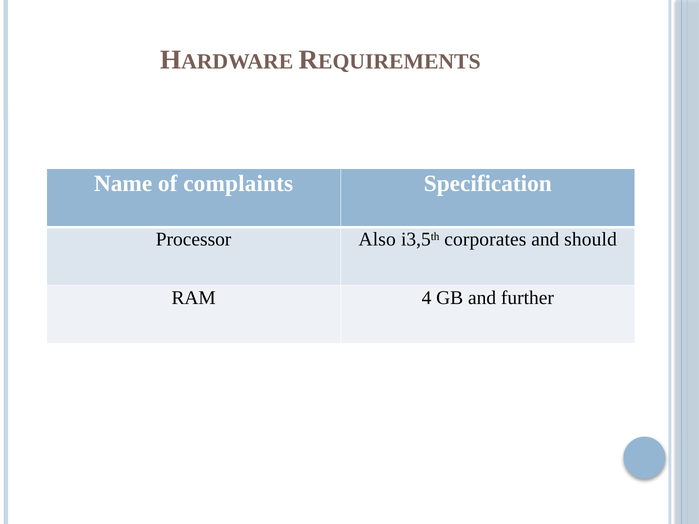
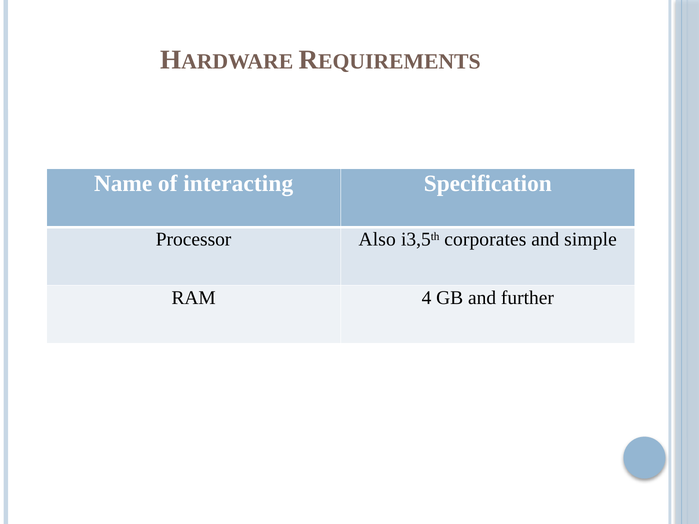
complaints: complaints -> interacting (238, 184)
should: should -> simple (591, 240)
